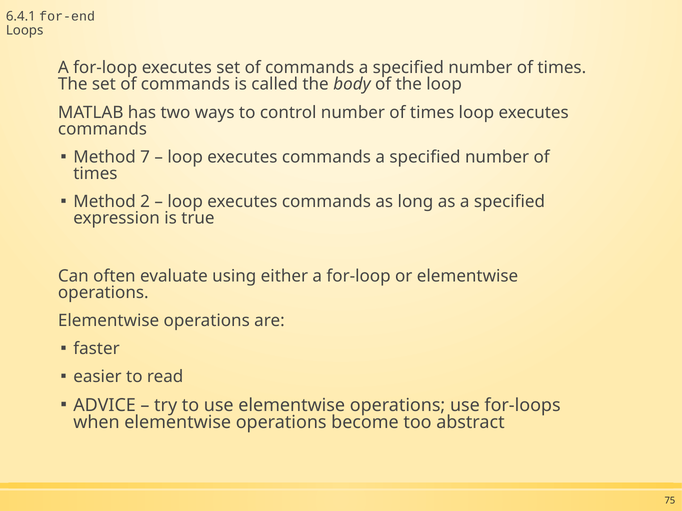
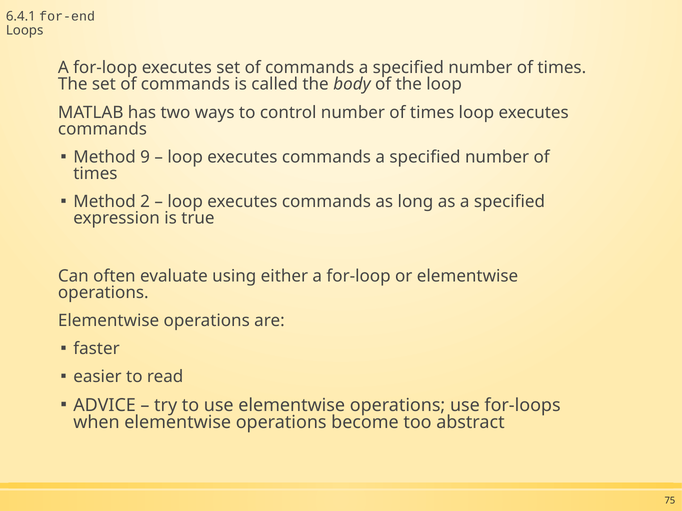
7: 7 -> 9 (145, 157)
